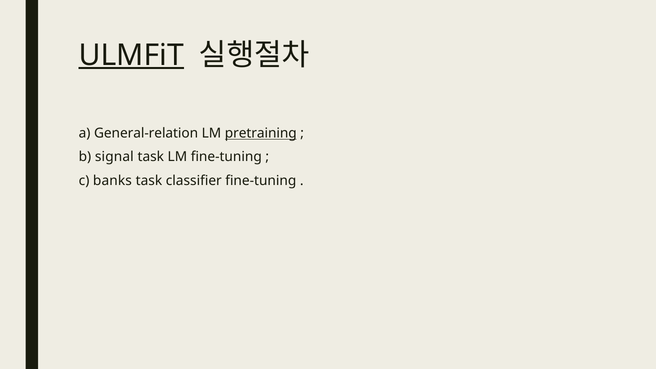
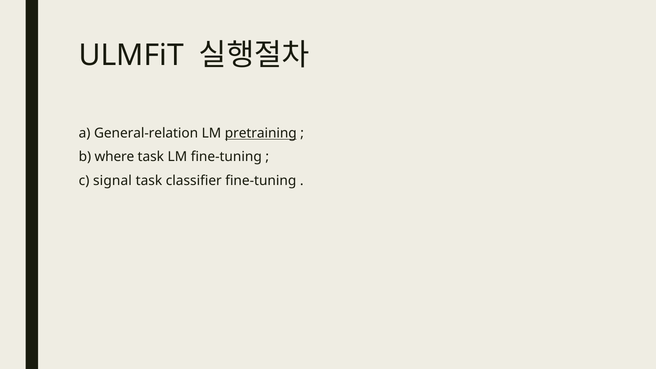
ULMFiT underline: present -> none (131, 55)
signal: signal -> where (114, 157)
banks: banks -> signal (112, 181)
